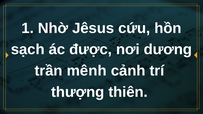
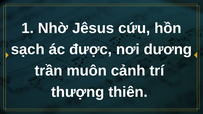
mênh: mênh -> muôn (87, 71)
